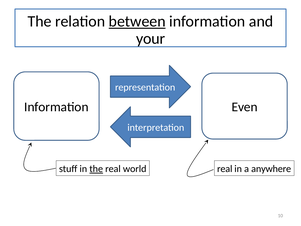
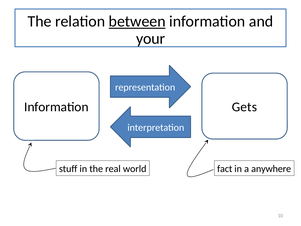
Even: Even -> Gets (244, 107)
the underline: present -> none (96, 169)
world real: real -> fact (225, 169)
